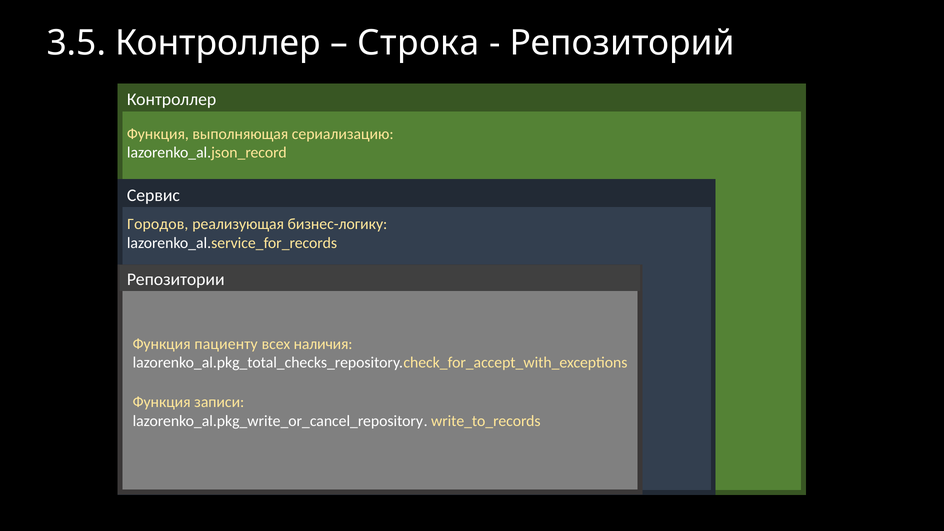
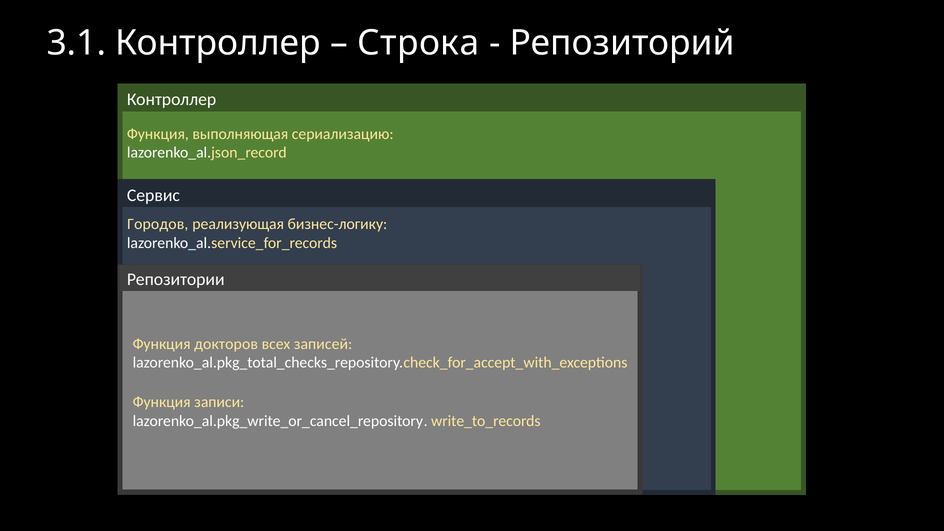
3.5: 3.5 -> 3.1 (76, 43)
пациенту: пациенту -> докторов (226, 344)
наличия: наличия -> записей (323, 344)
